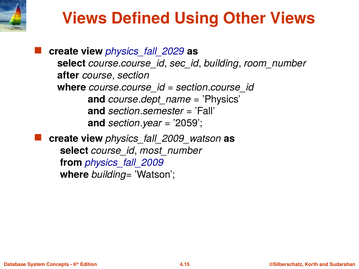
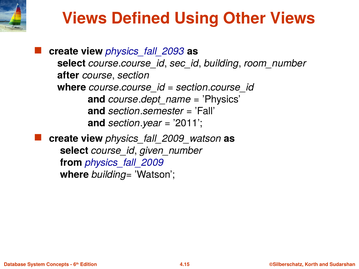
physics_fall_2029: physics_fall_2029 -> physics_fall_2093 (145, 51)
’2059: ’2059 -> ’2011 (188, 123)
most_number: most_number -> given_number (171, 151)
